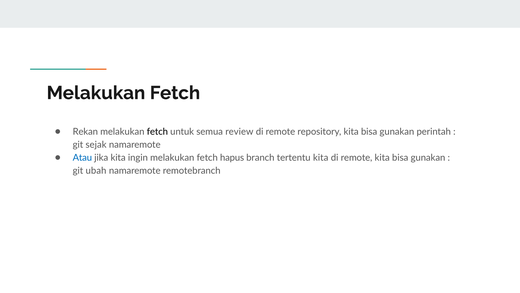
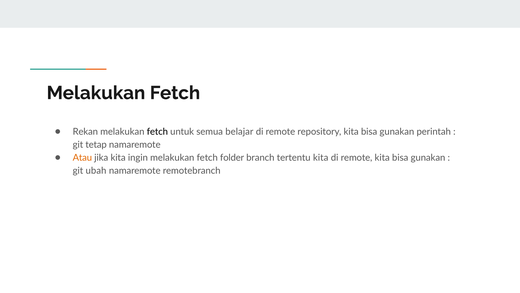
review: review -> belajar (239, 131)
sejak: sejak -> tetap (96, 144)
Atau colour: blue -> orange (82, 157)
hapus: hapus -> folder (232, 157)
